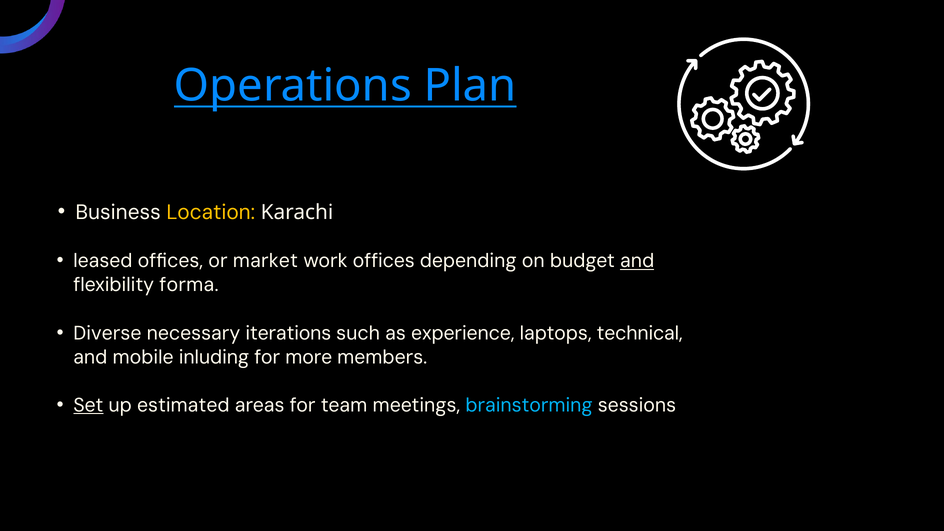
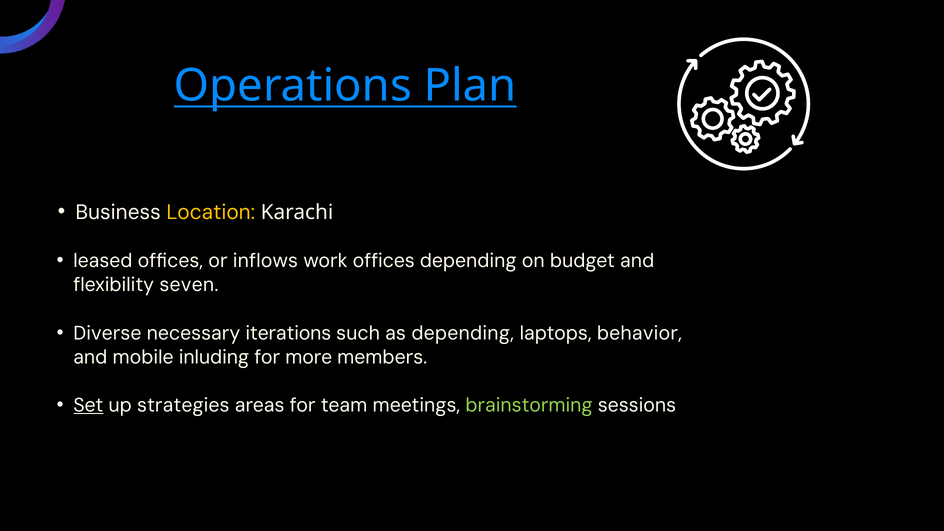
market: market -> inflows (265, 261)
and underline: present -> none (637, 261)
forma: forma -> seven (189, 285)
as experience: experience -> depending (463, 333)
technical: technical -> behavior (639, 333)
estimated: estimated -> strategies (183, 405)
brainstorming colour: light blue -> light green (529, 405)
